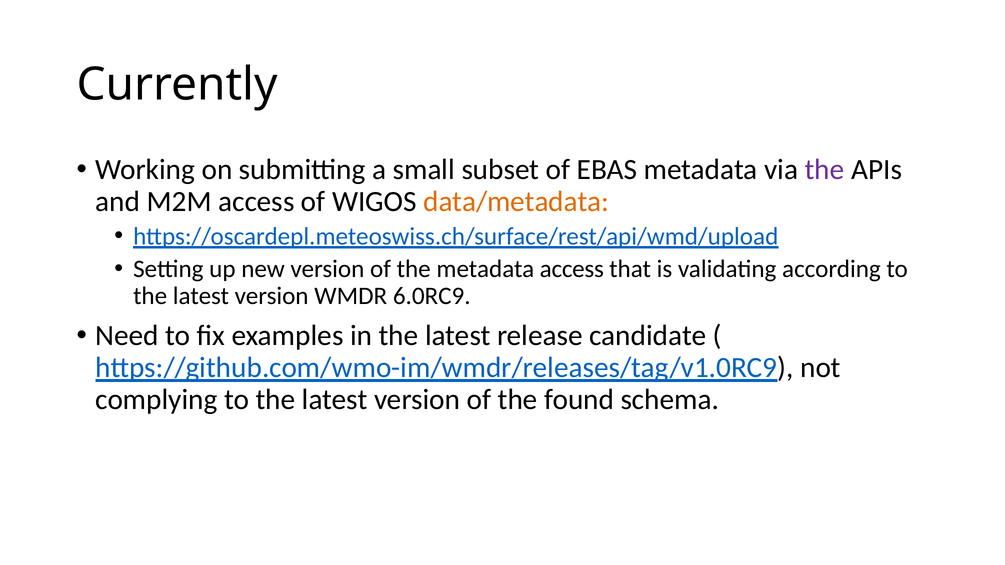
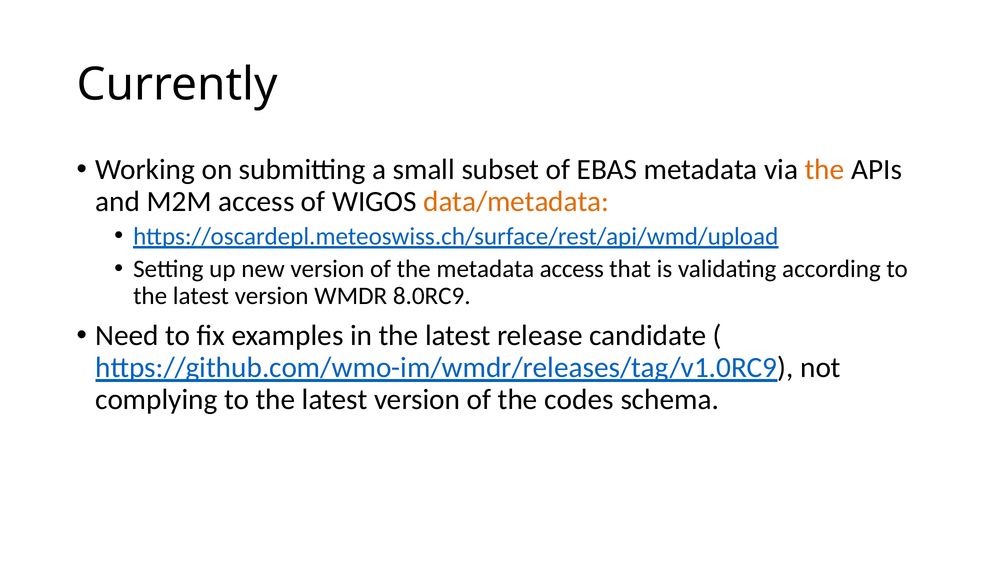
the colour: purple -> orange (824, 170)
6.0RC9: 6.0RC9 -> 8.0RC9 (432, 296)
found: found -> codes (579, 400)
